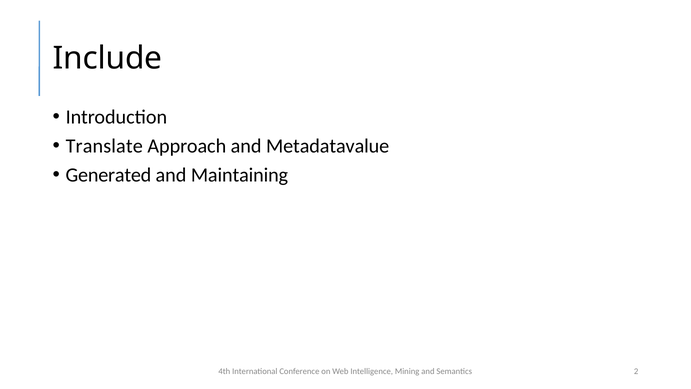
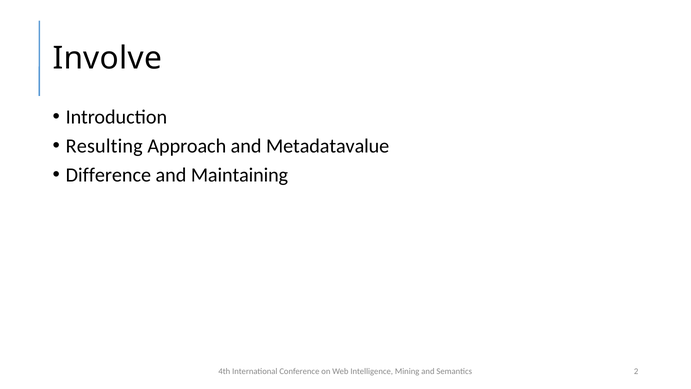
Include: Include -> Involve (107, 58)
Translate: Translate -> Resulting (104, 146)
Generated: Generated -> Difference (108, 175)
